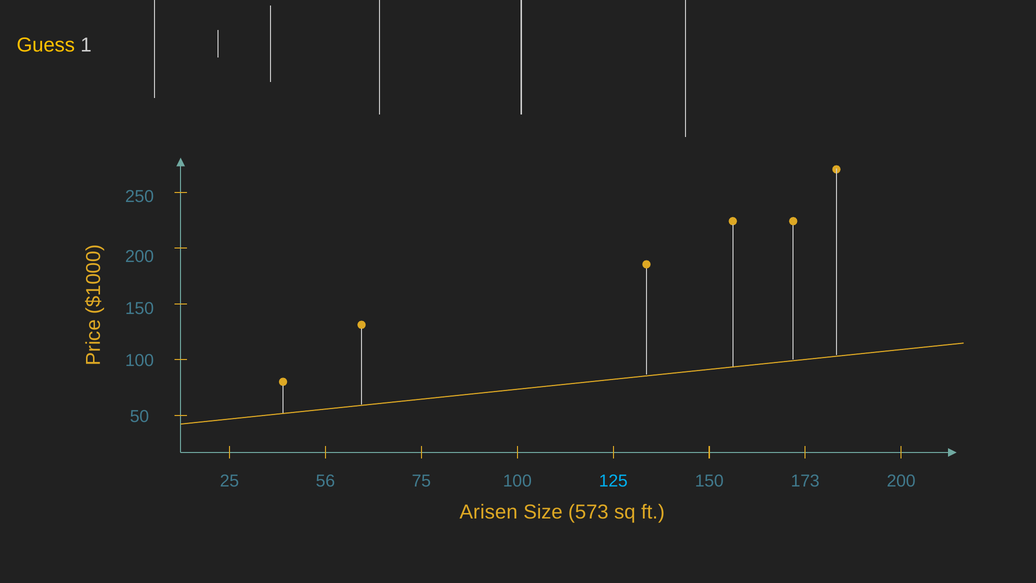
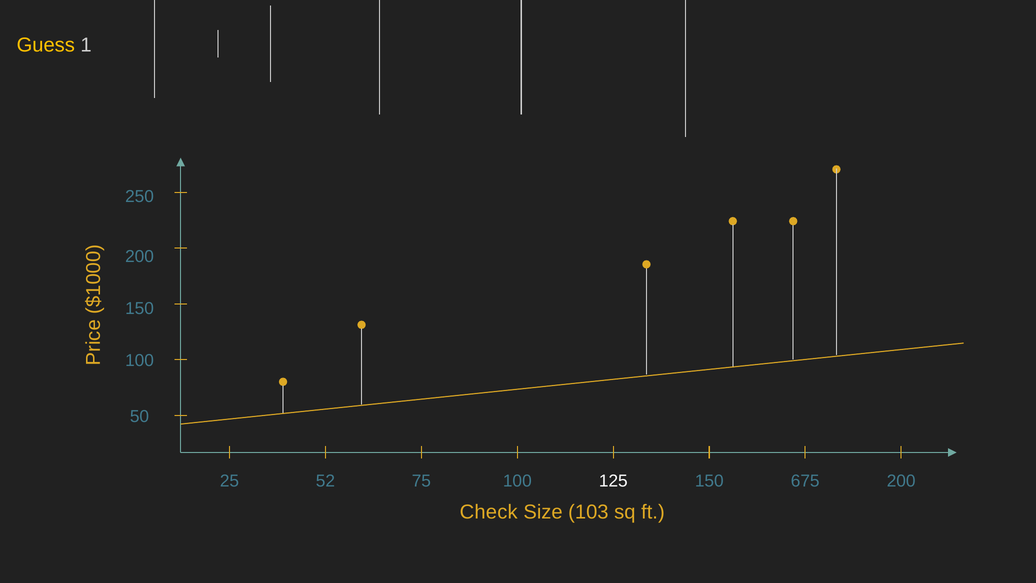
56: 56 -> 52 (325, 481)
125 colour: light blue -> white (613, 481)
173: 173 -> 675 (805, 481)
Arisen: Arisen -> Check (489, 512)
573: 573 -> 103 (588, 512)
